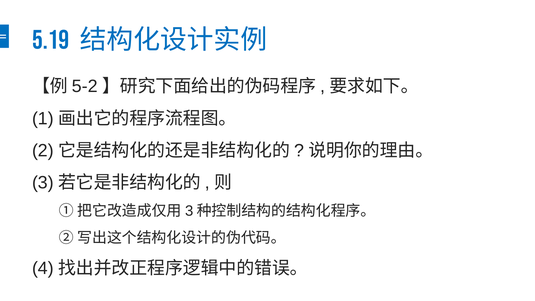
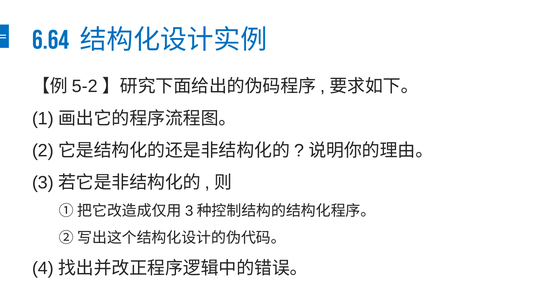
5.19: 5.19 -> 6.64 (51, 40)
